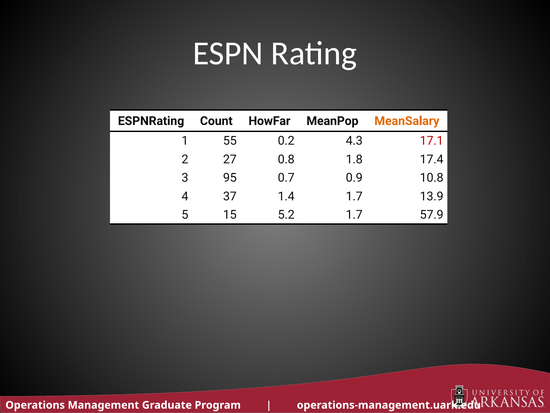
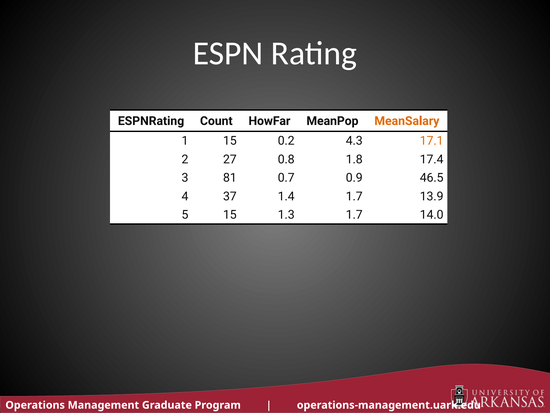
1 55: 55 -> 15 (230, 141)
17.1 colour: red -> orange (432, 141)
95: 95 -> 81 (230, 178)
10.8: 10.8 -> 46.5 (432, 178)
5.2: 5.2 -> 1.3 (286, 215)
57.9: 57.9 -> 14.0 (432, 215)
